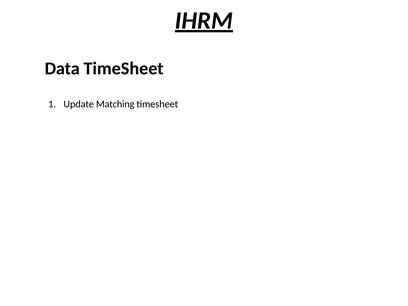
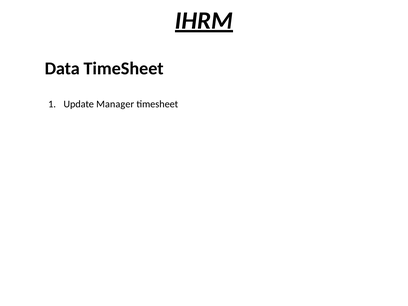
Matching: Matching -> Manager (115, 104)
